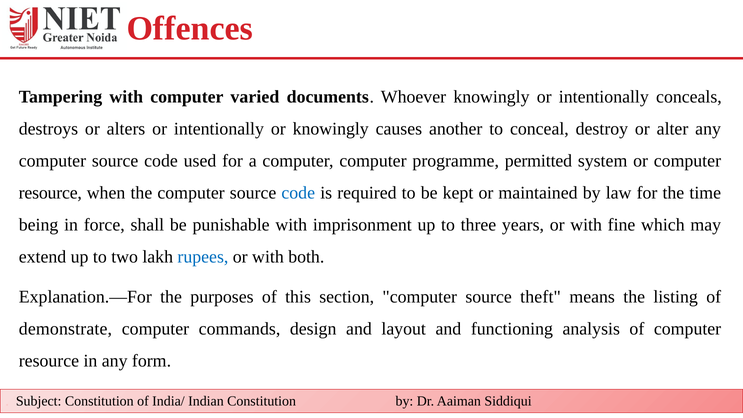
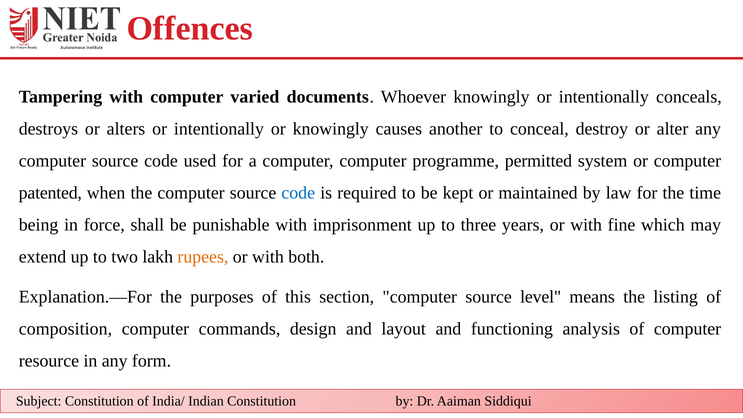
resource: resource -> patented (50, 193)
rupees colour: blue -> orange (203, 257)
theft: theft -> level (541, 297)
demonstrate: demonstrate -> composition (65, 329)
